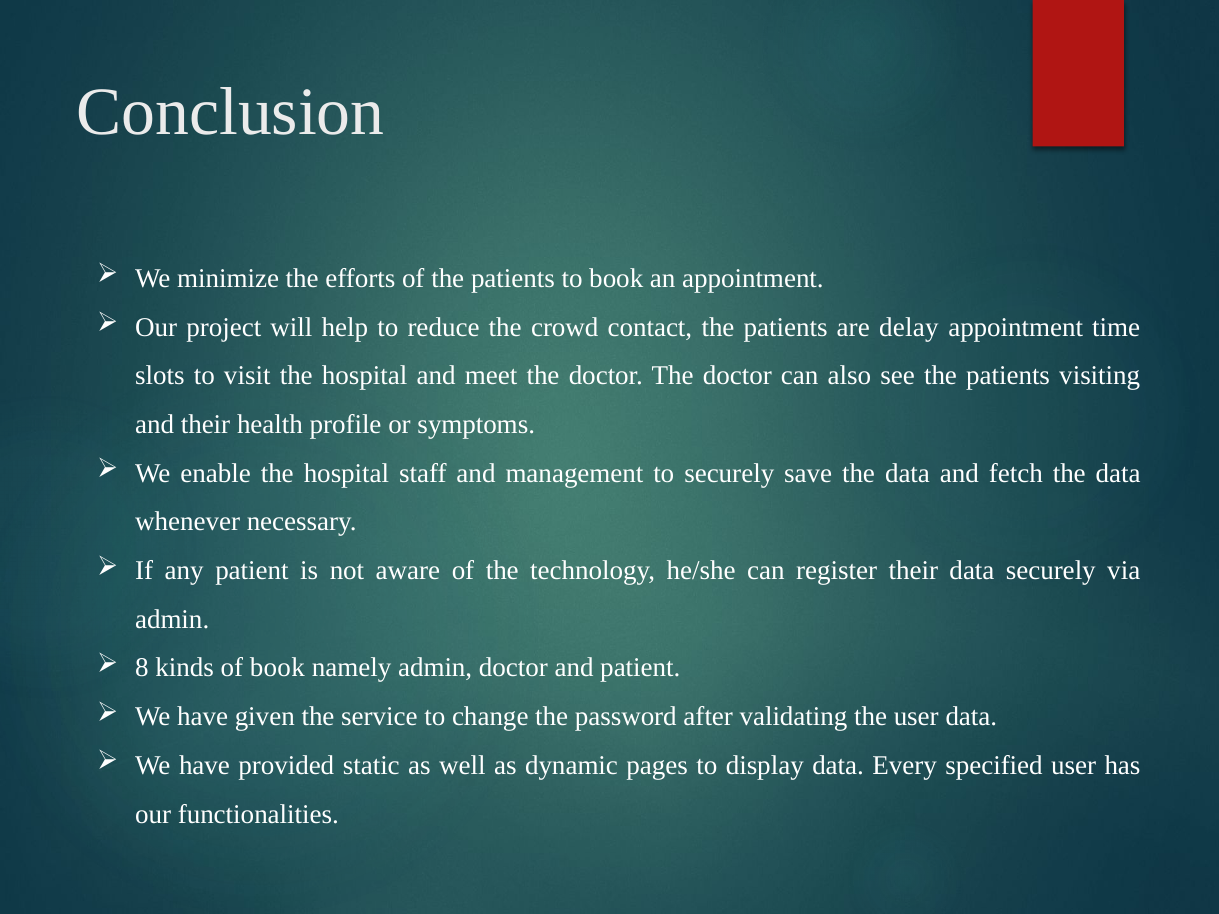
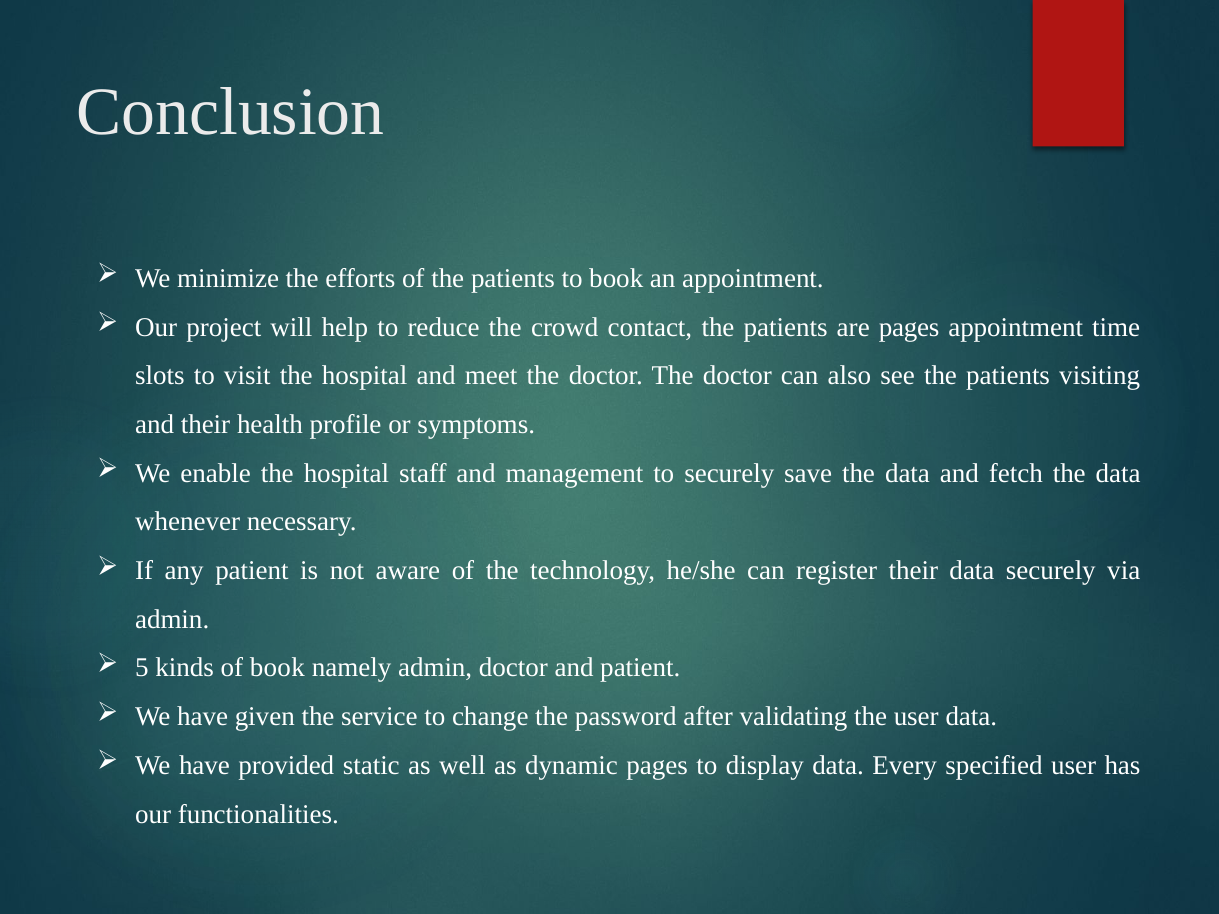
are delay: delay -> pages (909, 327)
8: 8 -> 5 (142, 668)
